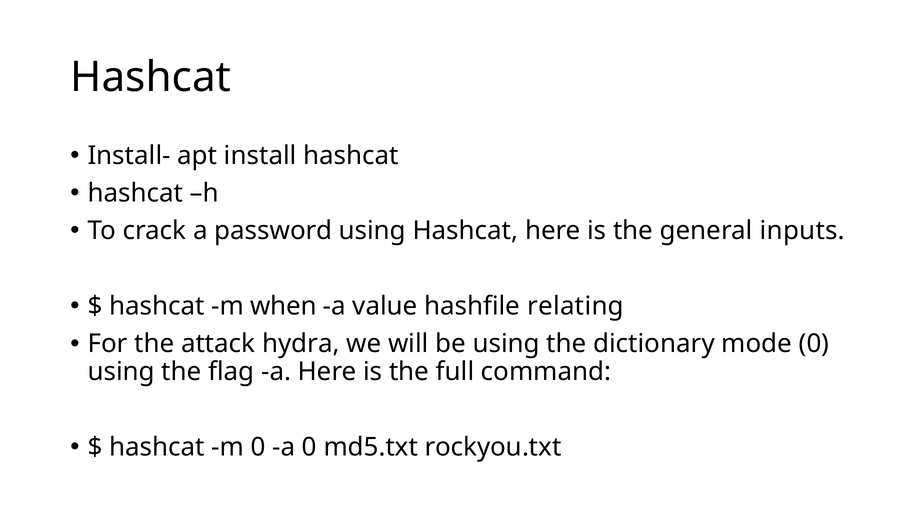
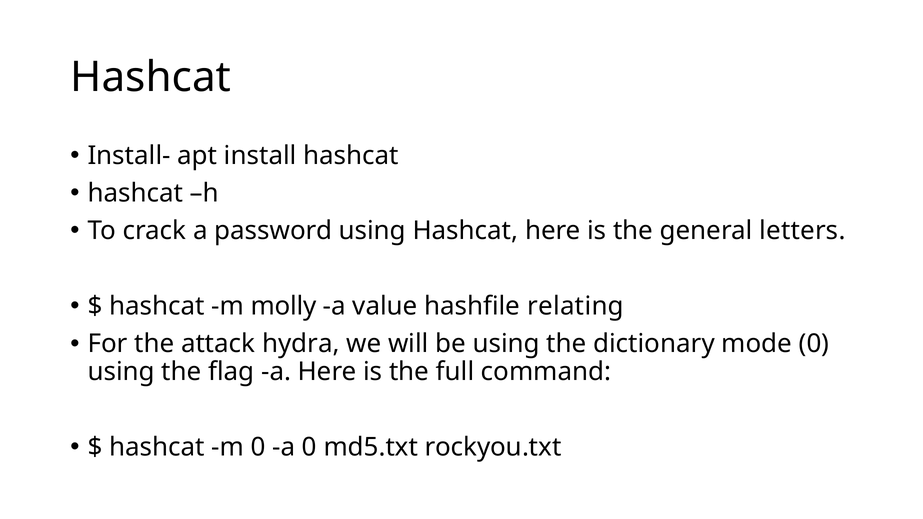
inputs: inputs -> letters (802, 231)
when: when -> molly (283, 306)
